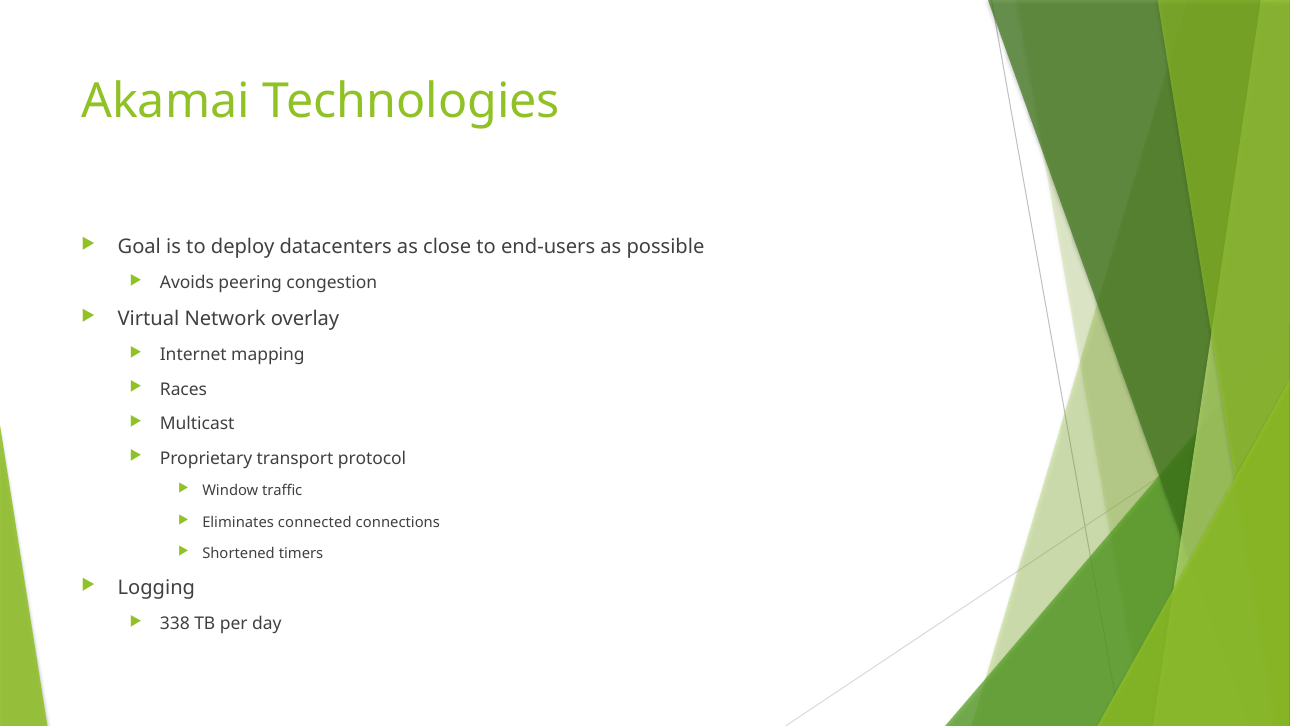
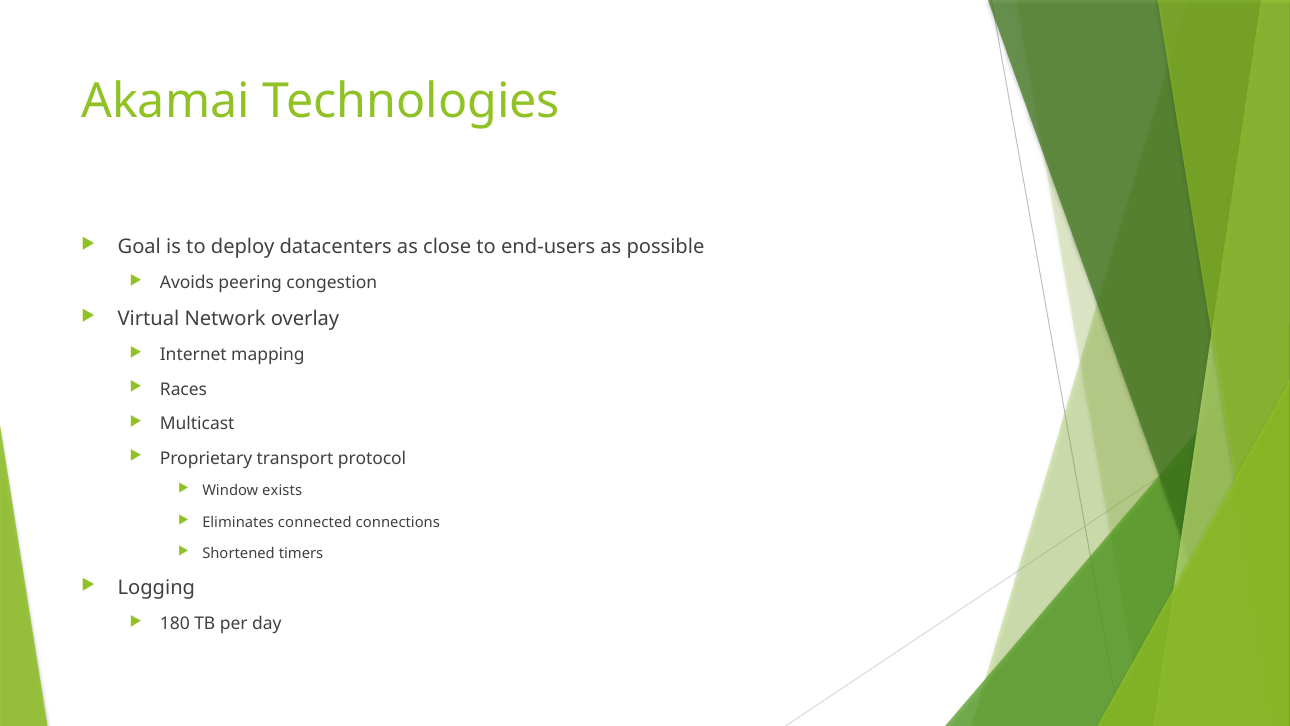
traffic: traffic -> exists (282, 491)
338: 338 -> 180 (175, 624)
